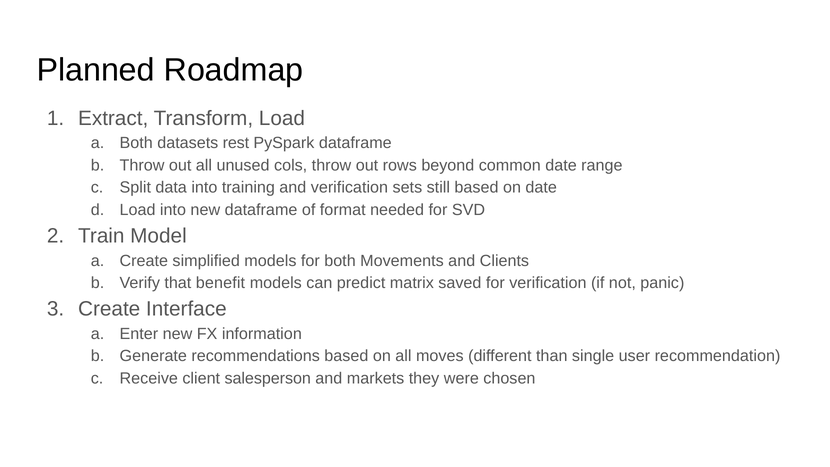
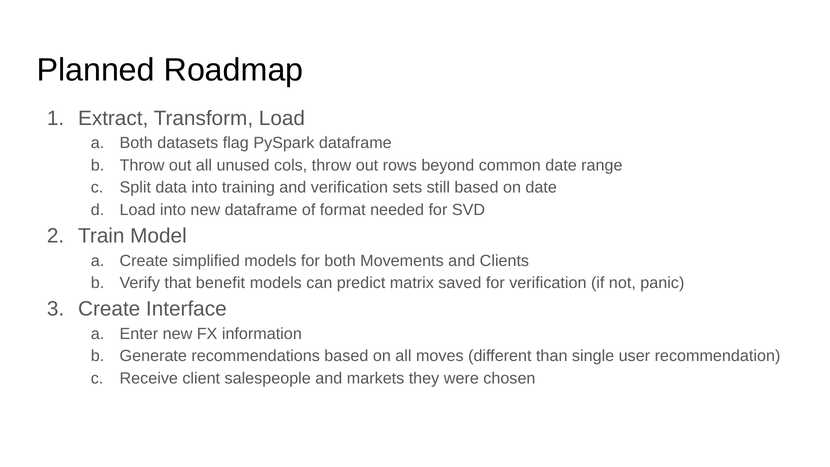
rest: rest -> flag (236, 143)
salesperson: salesperson -> salespeople (268, 378)
